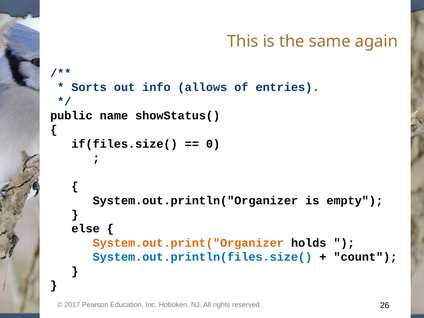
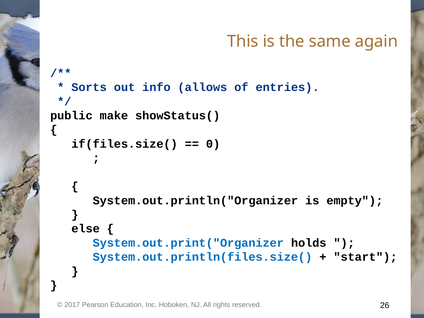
name: name -> make (114, 116)
System.out.print("Organizer colour: orange -> blue (188, 243)
count: count -> start (365, 257)
